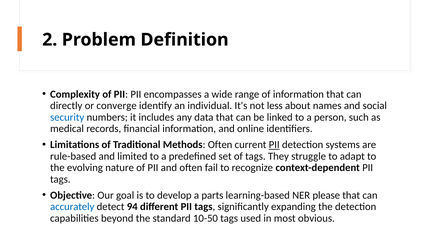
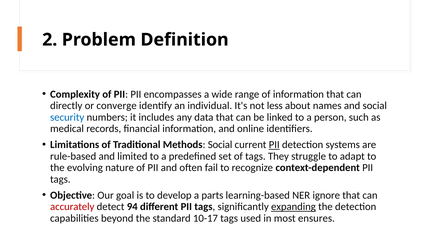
Methods Often: Often -> Social (220, 144)
please: please -> ignore (326, 195)
accurately colour: blue -> red (72, 206)
expanding underline: none -> present (293, 206)
10-50: 10-50 -> 10-17 (205, 218)
obvious: obvious -> ensures (316, 218)
